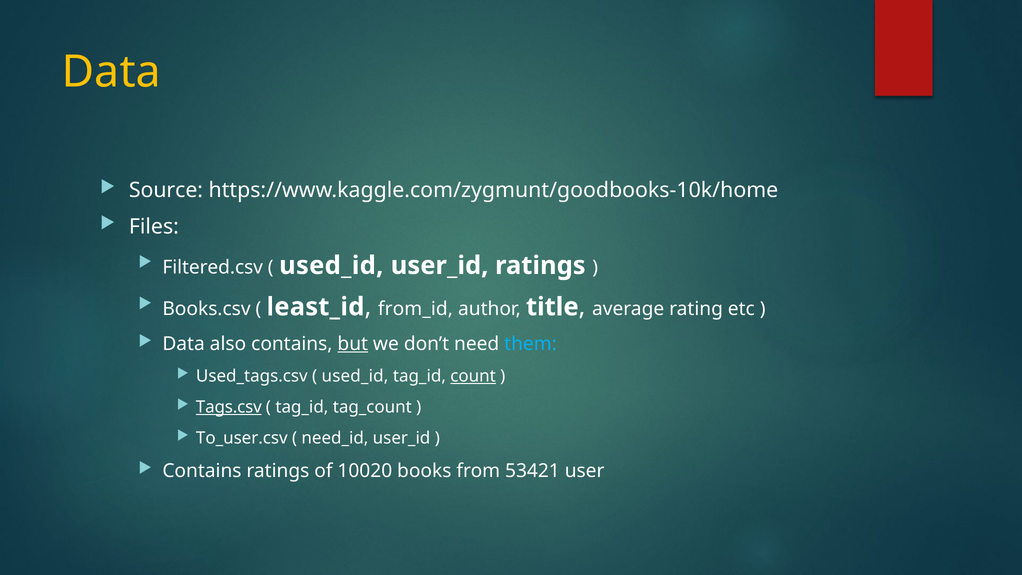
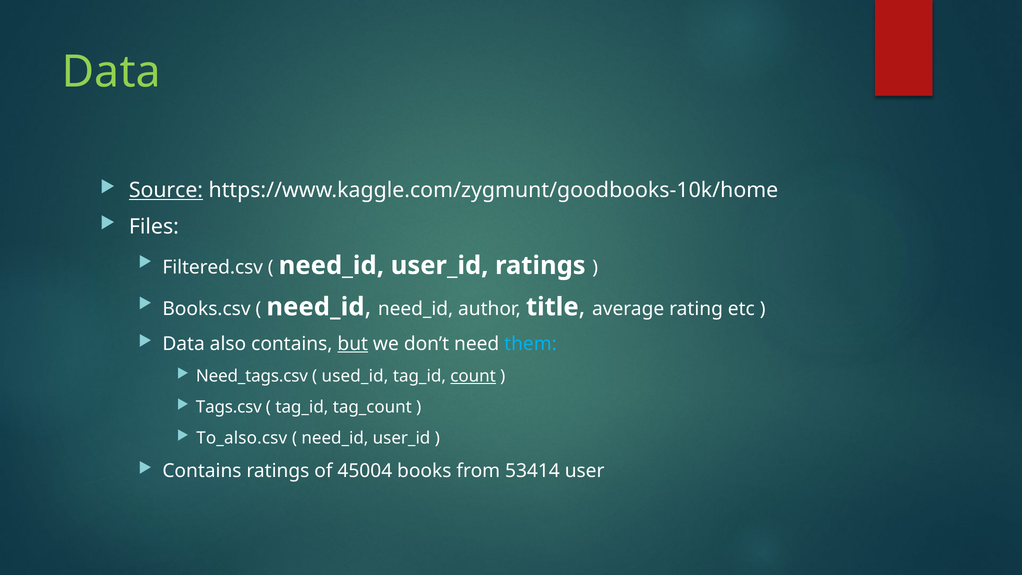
Data colour: yellow -> light green (111, 72)
Source underline: none -> present (166, 190)
used_id: used_id -> need_id (331, 265)
least_id: least_id -> need_id (315, 307)
from_id: from_id -> need_id (416, 309)
Used_tags.csv: Used_tags.csv -> Need_tags.csv (252, 376)
Tags.csv underline: present -> none (229, 407)
To_user.csv: To_user.csv -> To_also.csv (242, 438)
10020: 10020 -> 45004 (365, 471)
53421: 53421 -> 53414 (532, 471)
